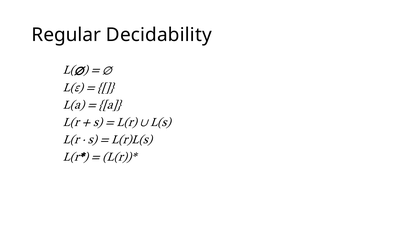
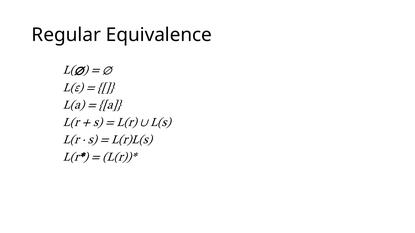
Decidability: Decidability -> Equivalence (159, 35)
